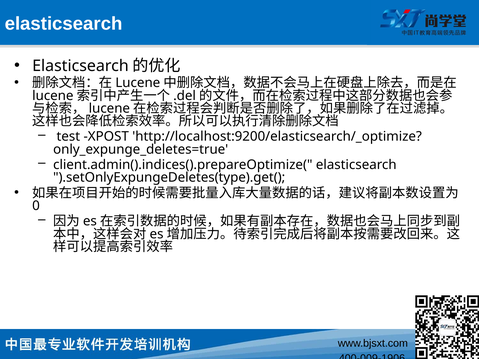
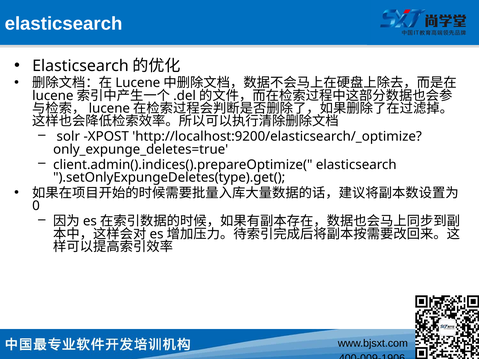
test: test -> solr (68, 137)
